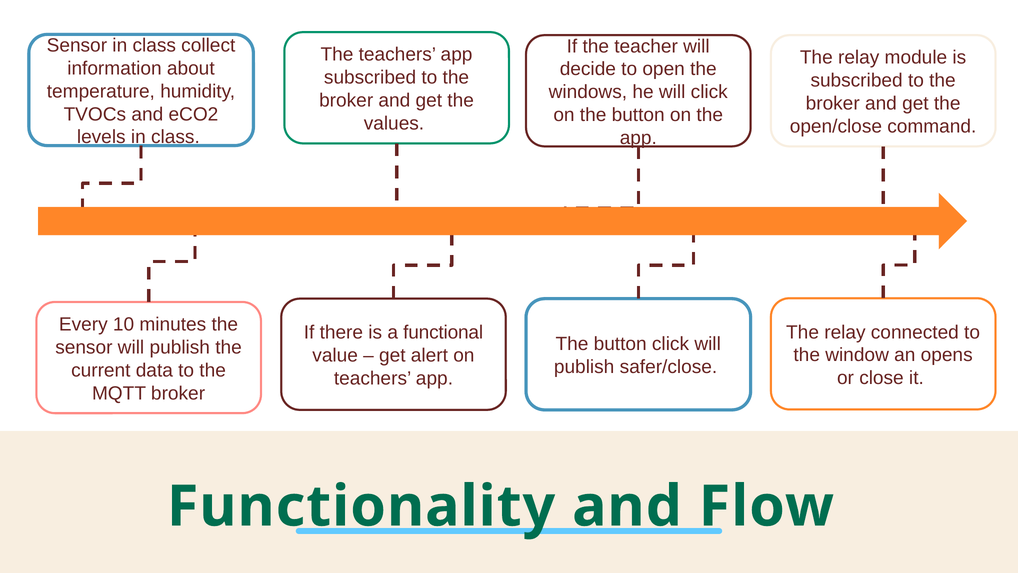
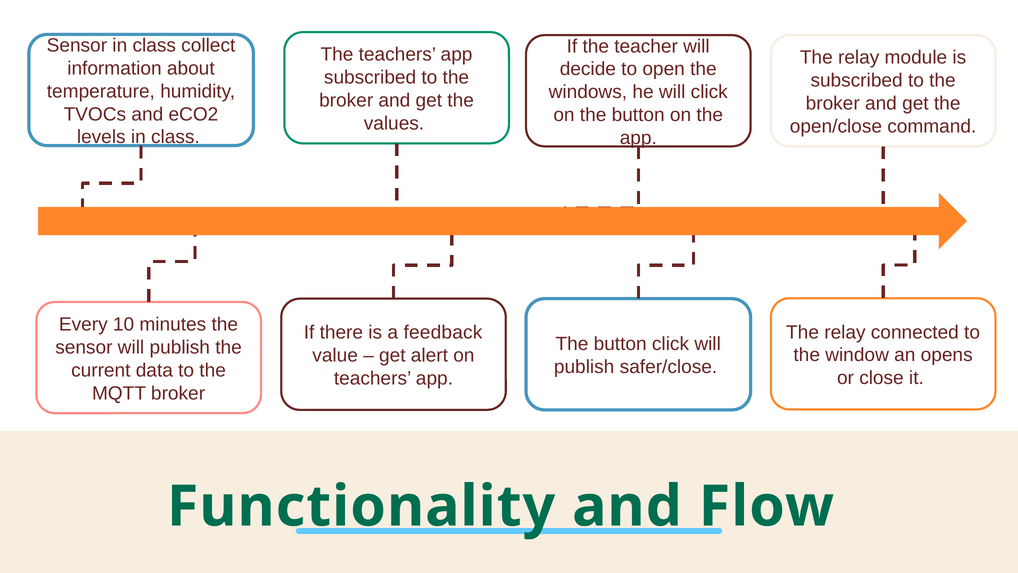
functional: functional -> feedback (443, 333)
